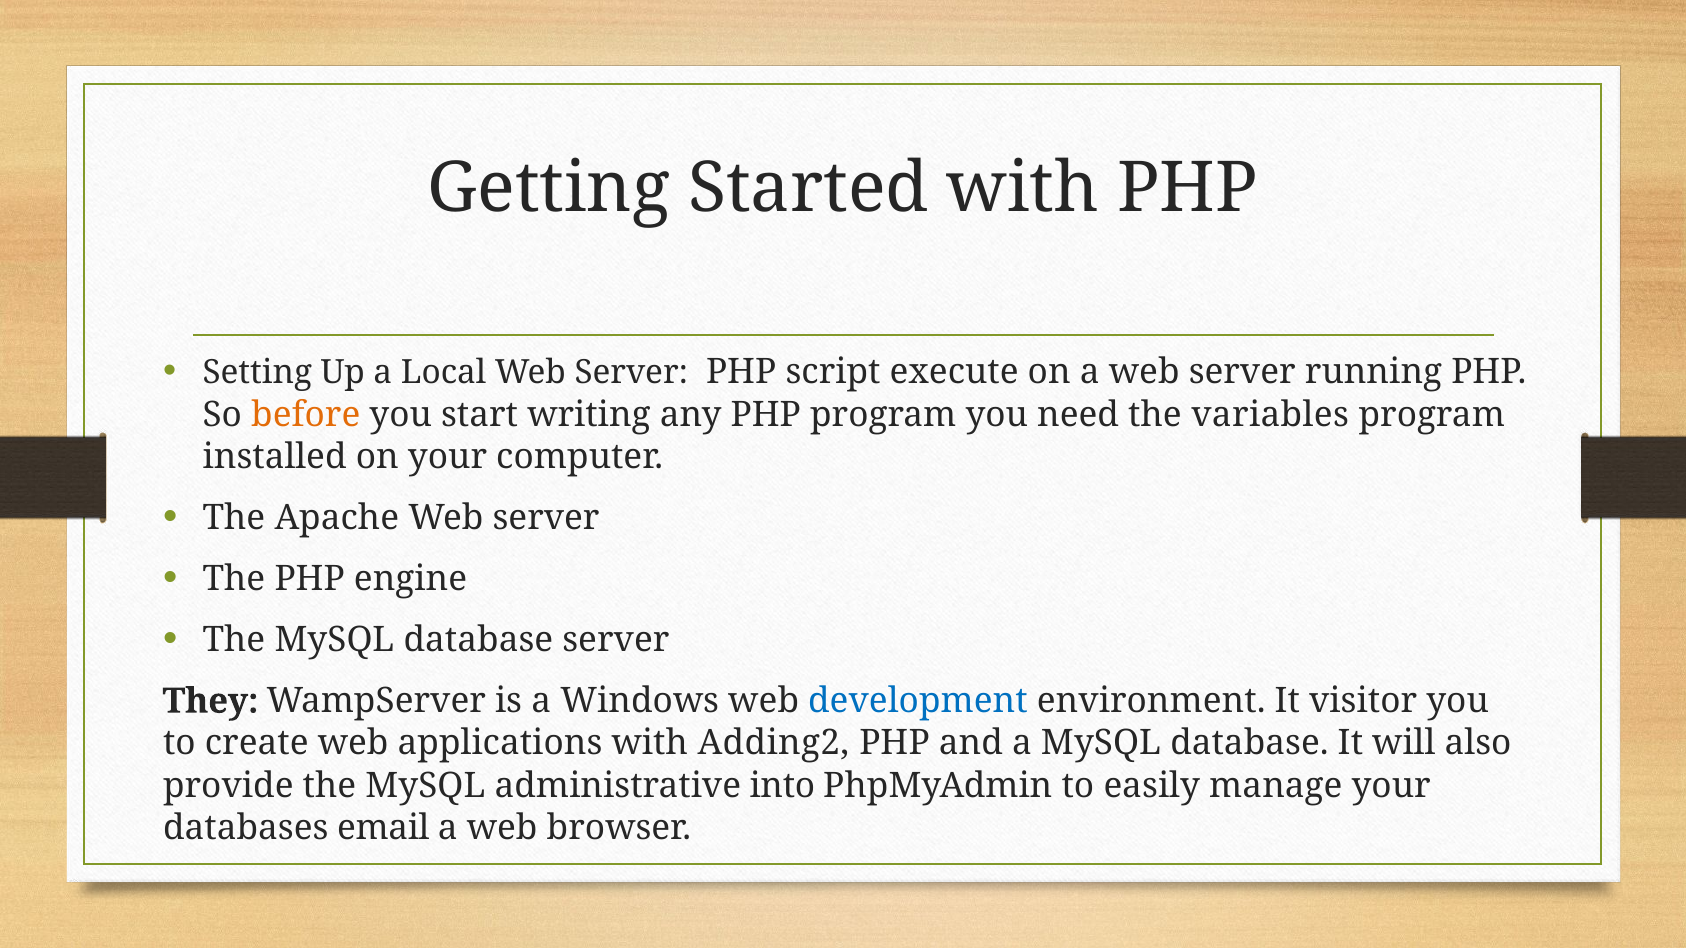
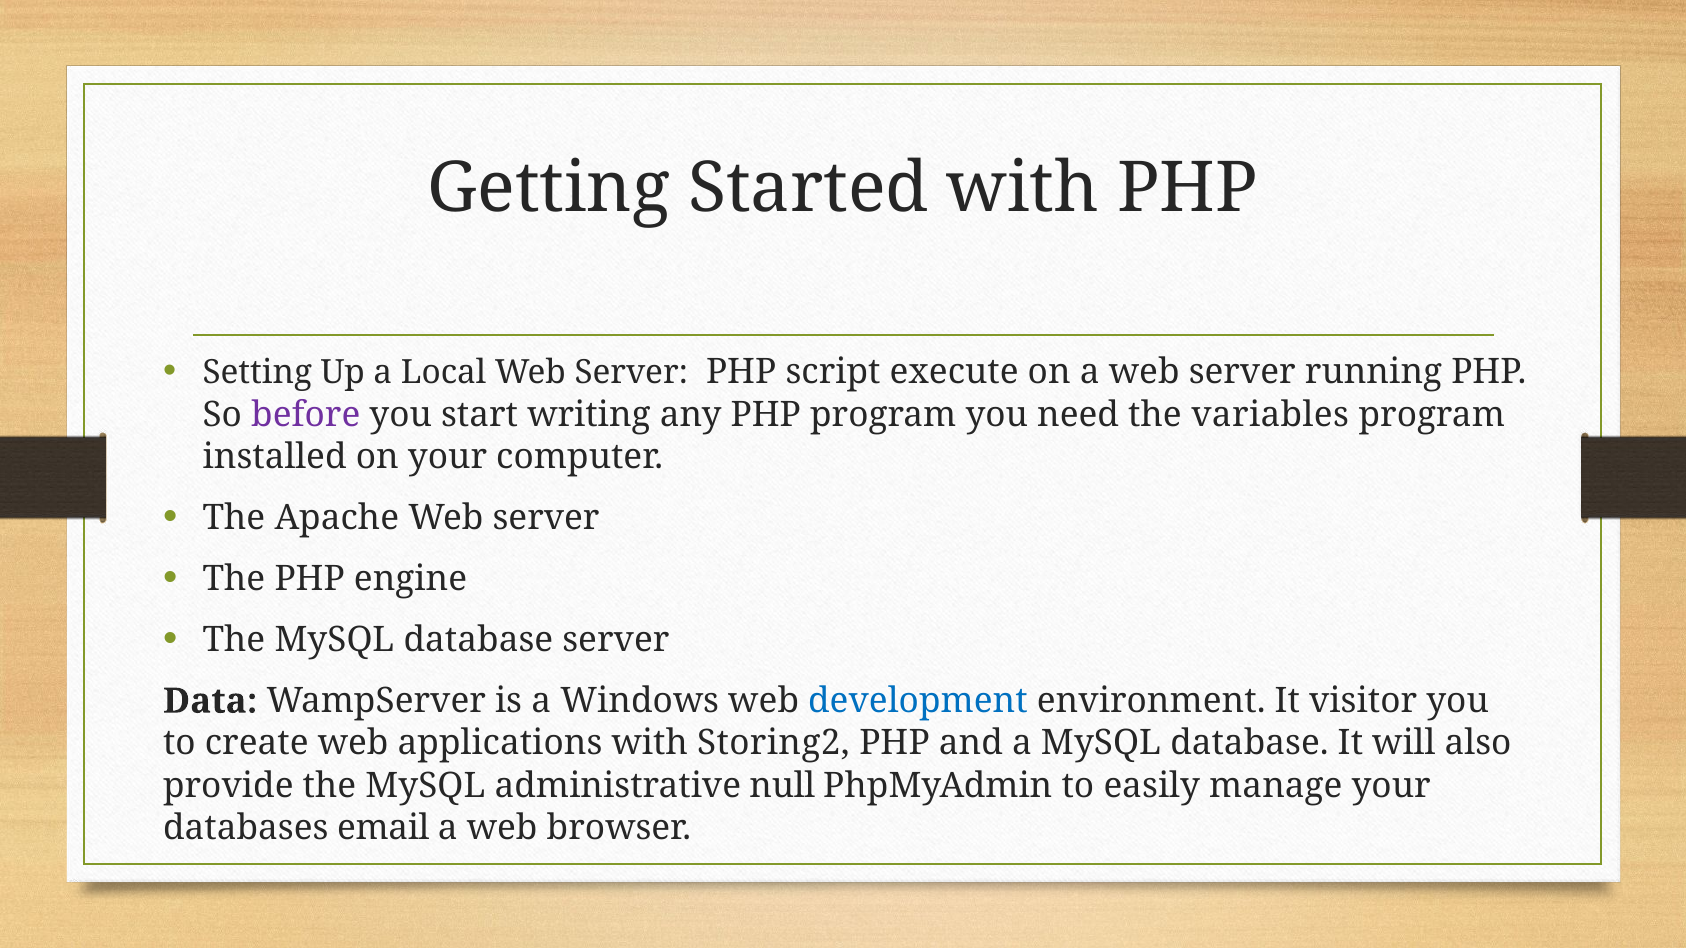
before colour: orange -> purple (306, 415)
They: They -> Data (210, 701)
Adding2: Adding2 -> Storing2 (773, 744)
into: into -> null (782, 786)
